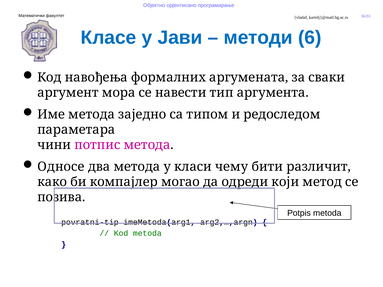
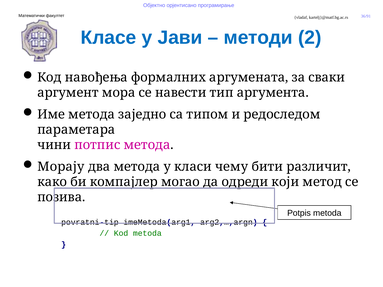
6: 6 -> 2 (310, 38)
Односе: Односе -> Морају (61, 167)
